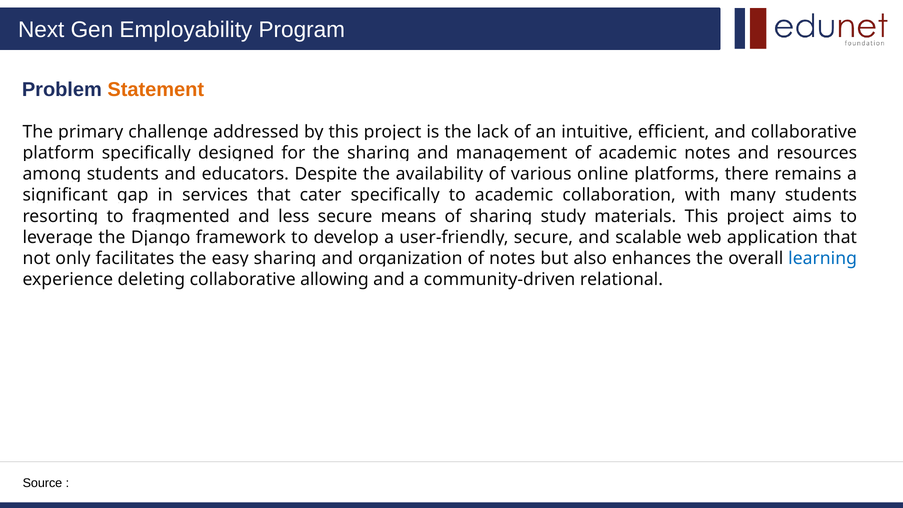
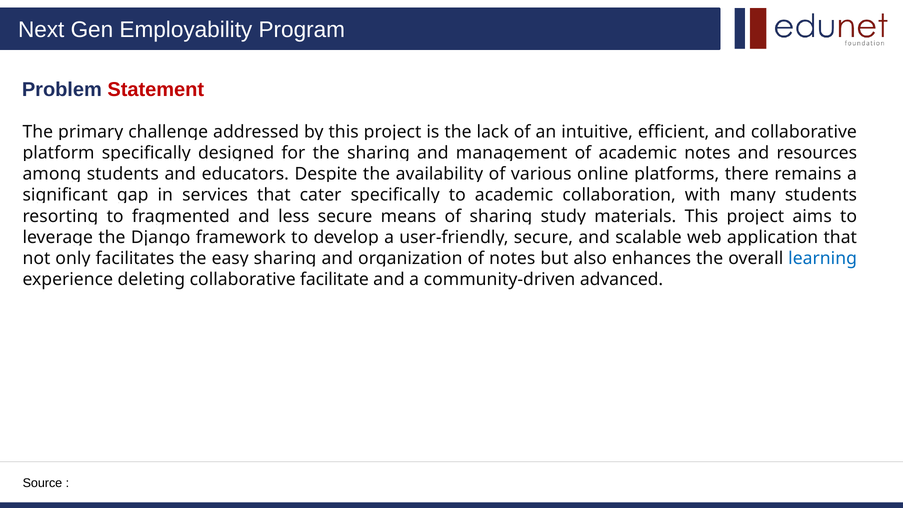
Statement colour: orange -> red (156, 90)
allowing: allowing -> facilitate (335, 279)
relational: relational -> advanced (622, 279)
